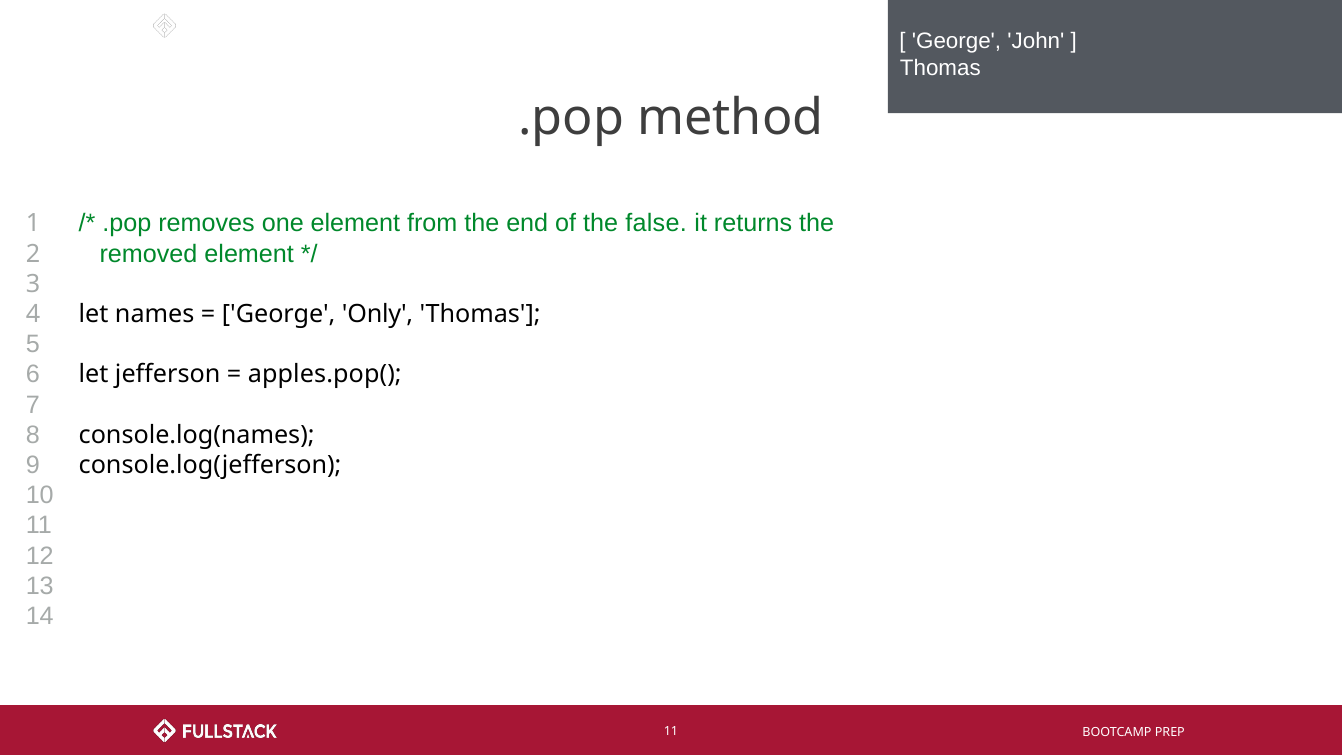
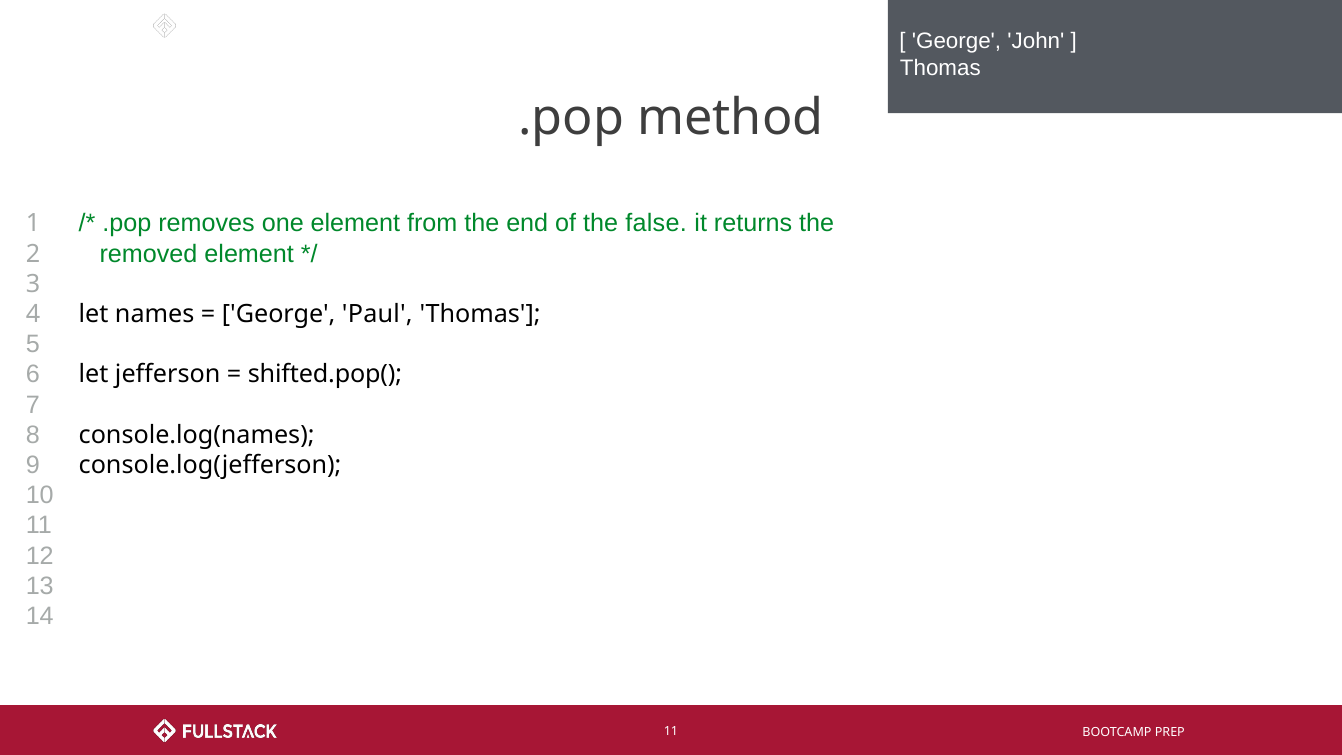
Only: Only -> Paul (377, 314)
apples.pop(: apples.pop( -> shifted.pop( (325, 374)
